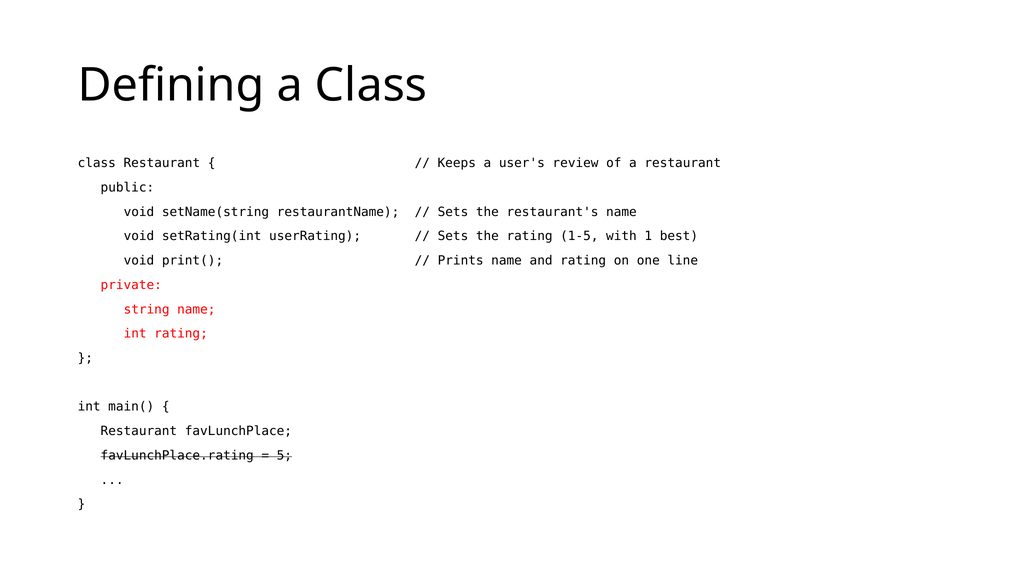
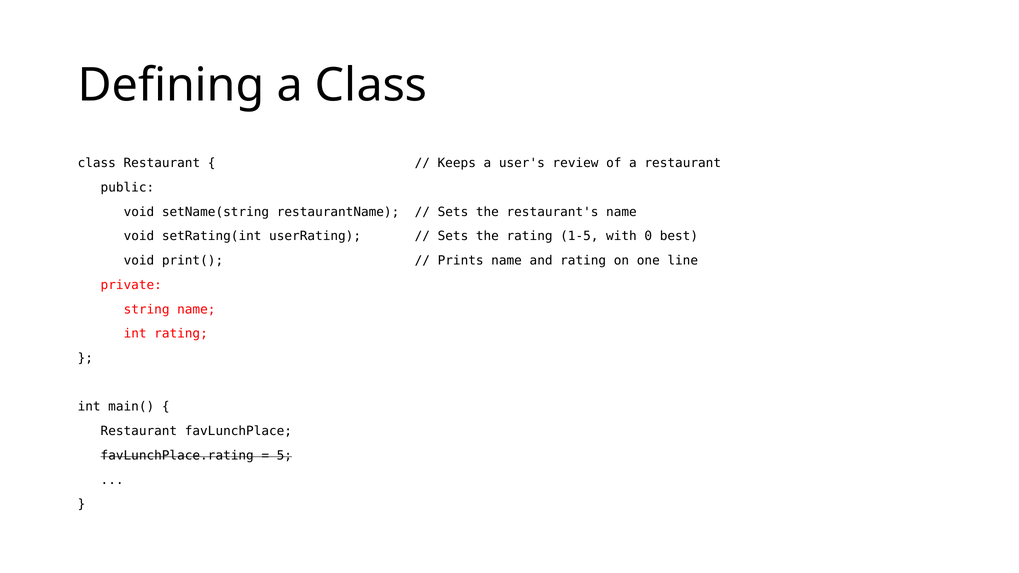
1: 1 -> 0 (648, 236)
